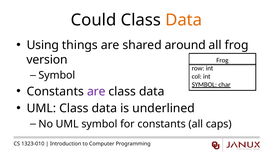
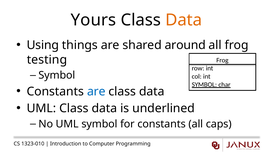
Could: Could -> Yours (93, 20)
version: version -> testing (47, 60)
are colour: purple -> blue (96, 92)
